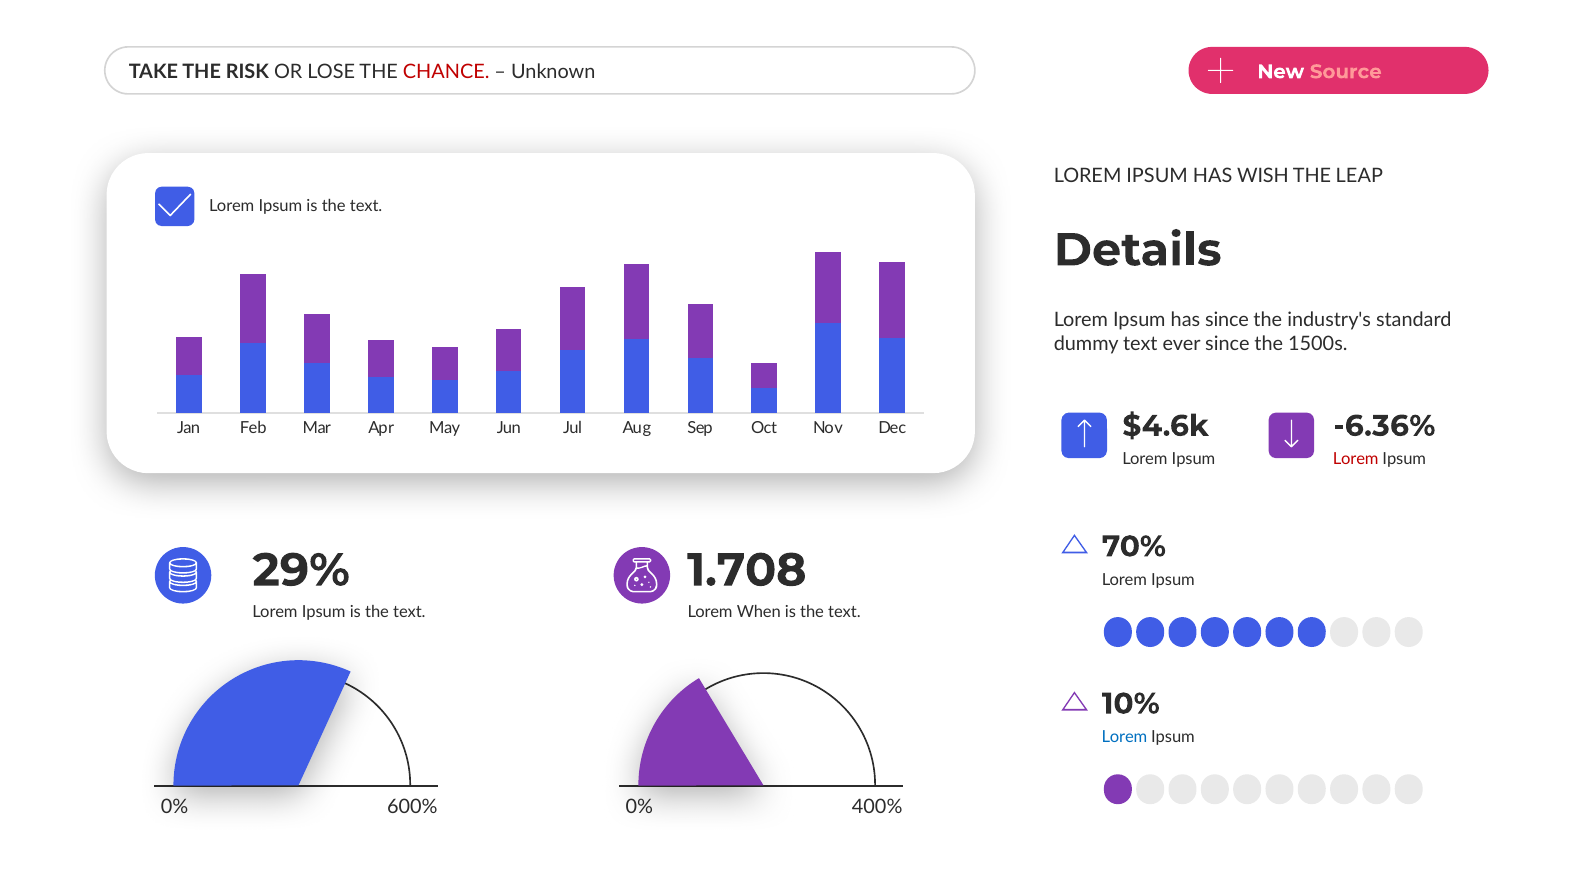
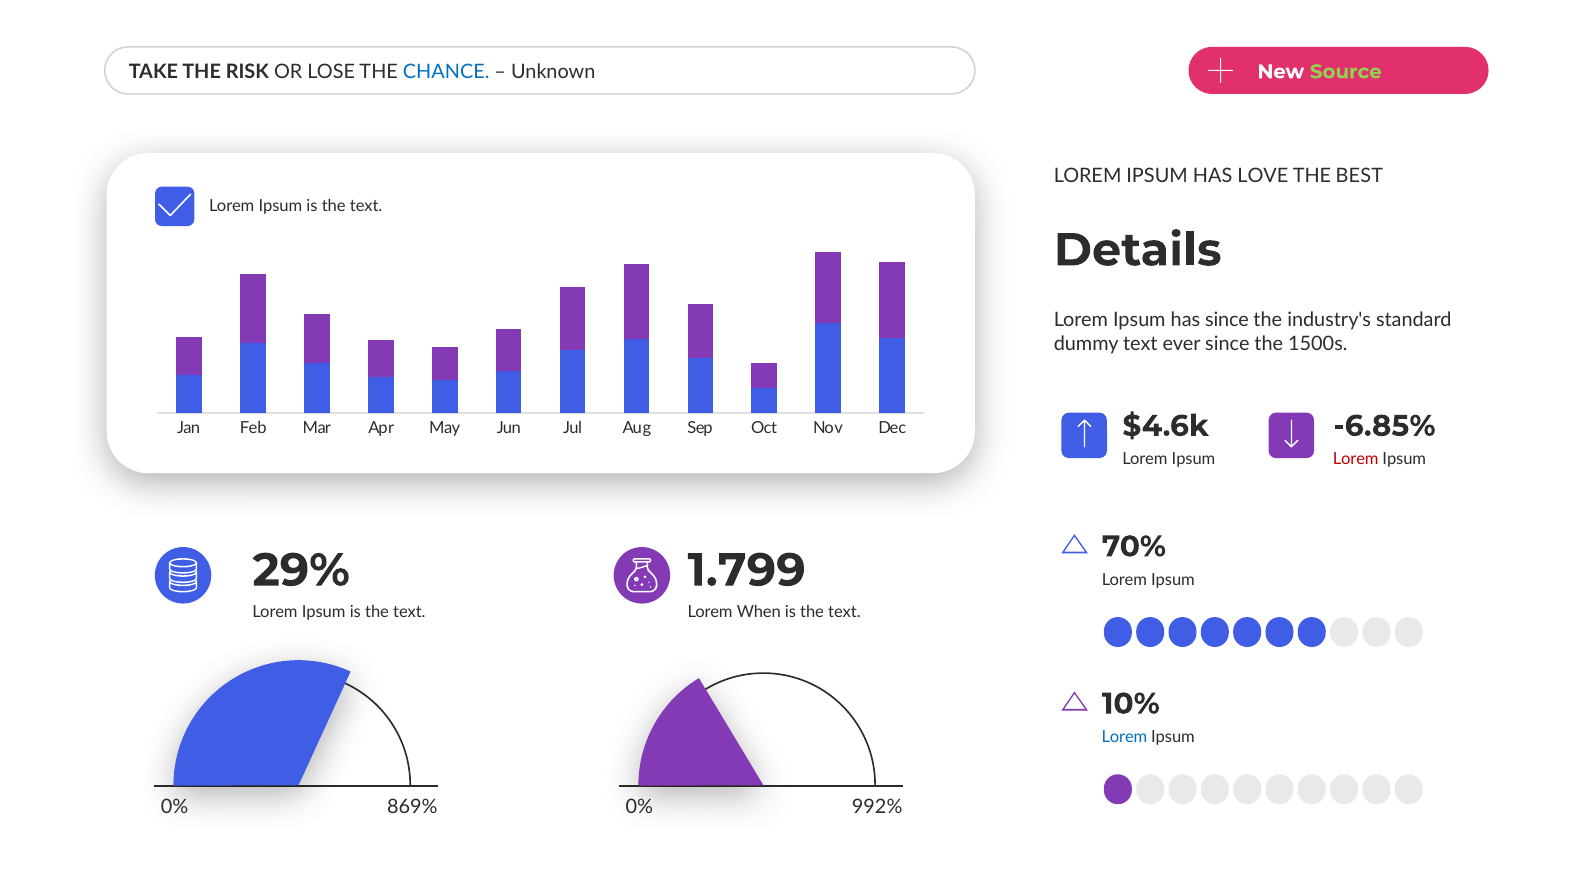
CHANCE colour: red -> blue (446, 72)
Source colour: pink -> light green (1346, 72)
WISH: WISH -> LOVE (1263, 176)
LEAP: LEAP -> BEST (1359, 176)
-6.36%: -6.36% -> -6.85% (1384, 426)
1.708: 1.708 -> 1.799 (747, 570)
600%: 600% -> 869% (412, 807)
400%: 400% -> 992% (877, 807)
